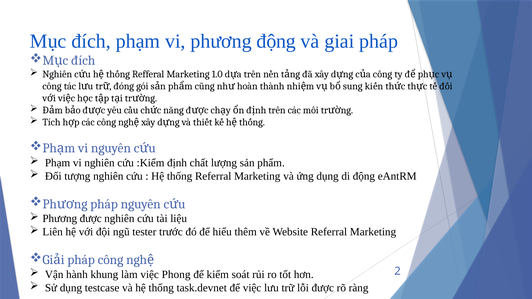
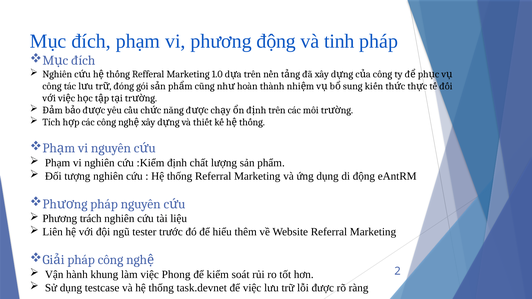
giai: giai -> tinh (339, 41)
Phương được: được -> trách (91, 219)
